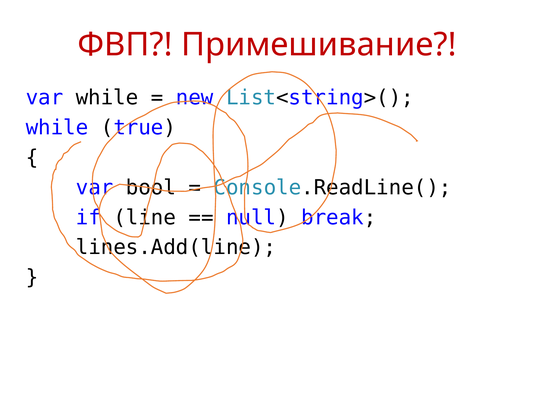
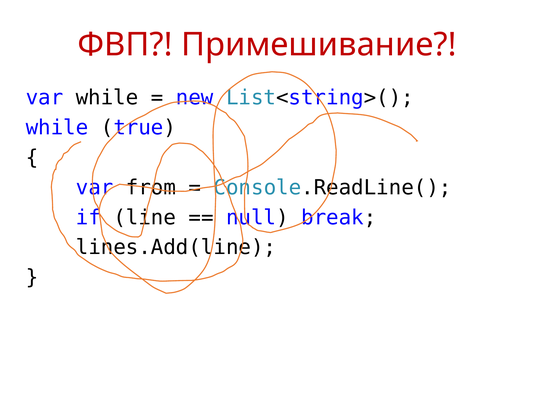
bool: bool -> from (151, 188)
